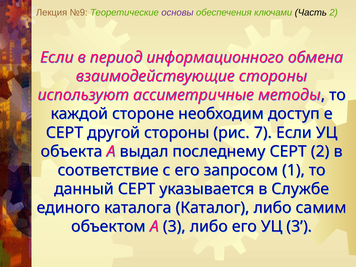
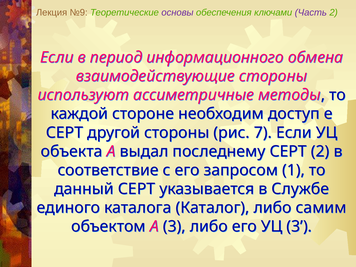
Часть colour: black -> purple (311, 12)
